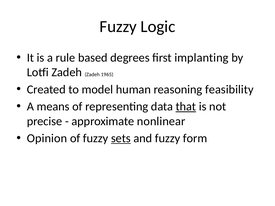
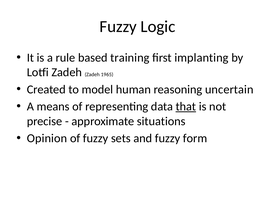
degrees: degrees -> training (130, 58)
feasibility: feasibility -> uncertain (229, 90)
nonlinear: nonlinear -> situations (161, 121)
sets underline: present -> none (121, 138)
